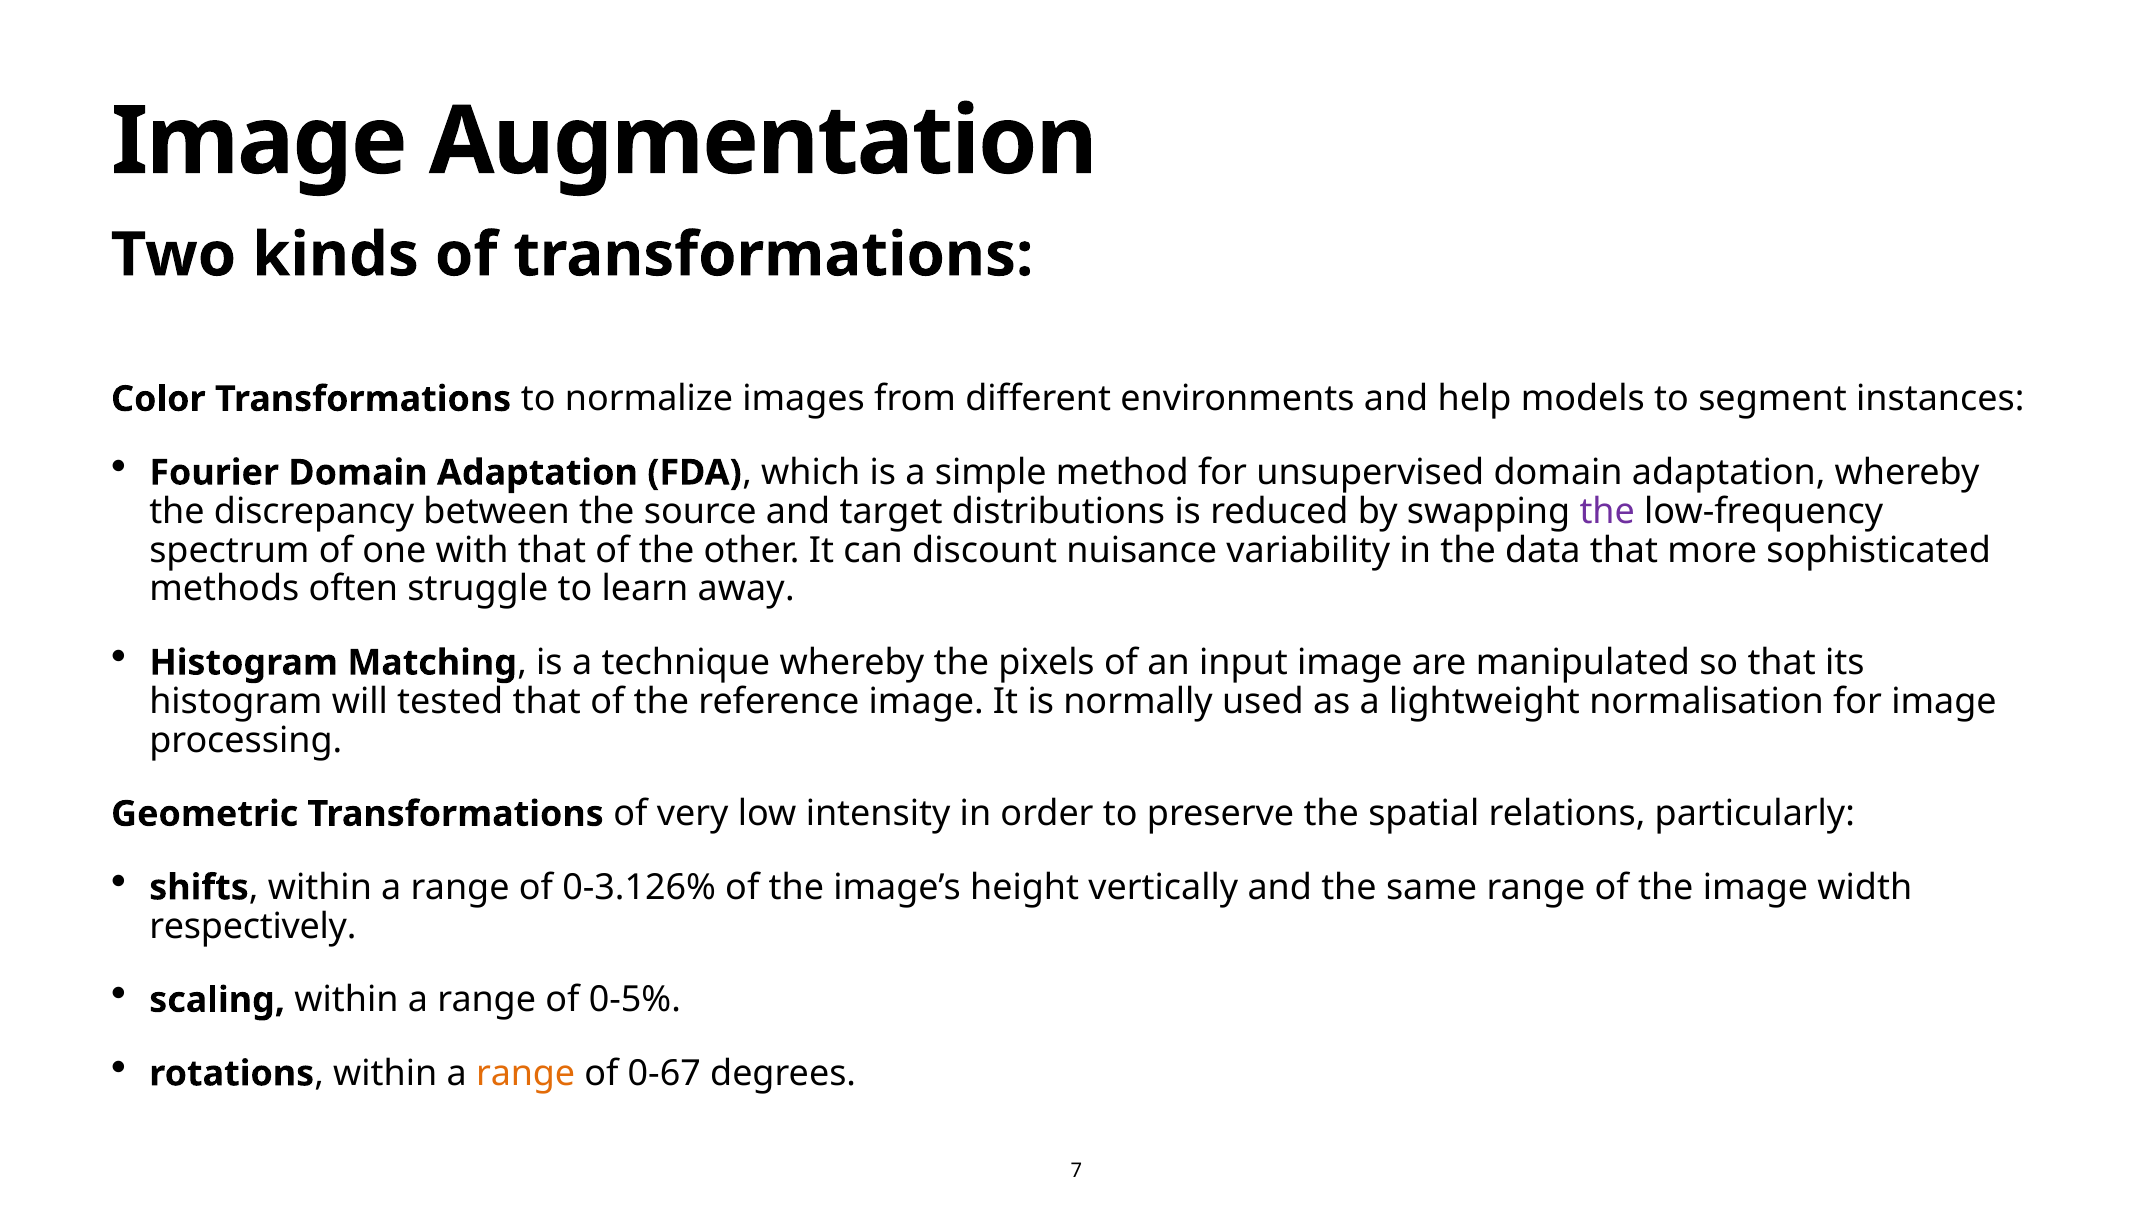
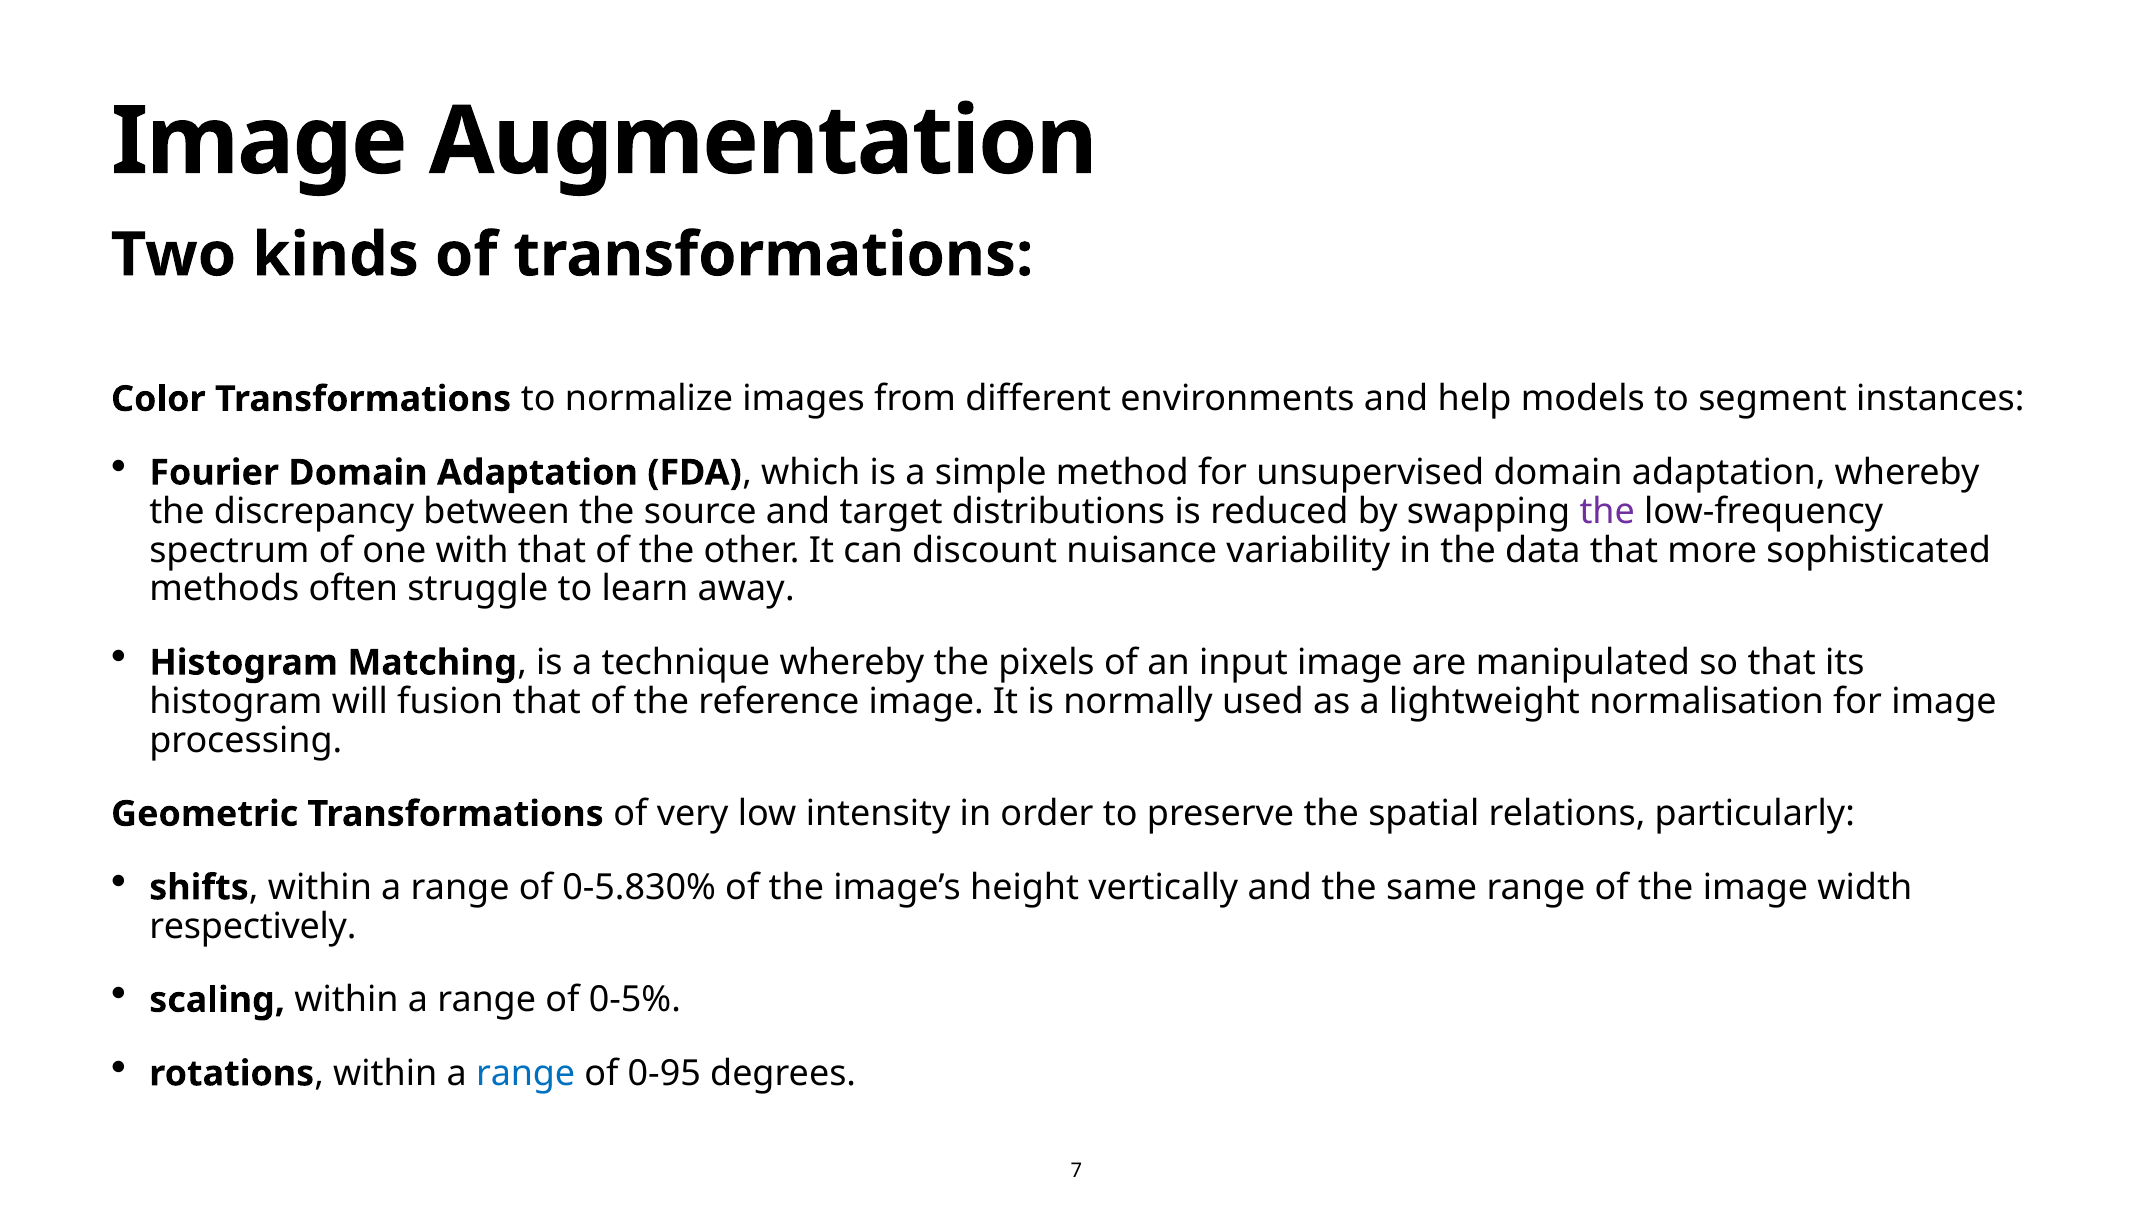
tested: tested -> fusion (450, 701)
0-3.126%: 0-3.126% -> 0-5.830% (639, 887)
range colour: orange -> blue (526, 1073)
0-67: 0-67 -> 0-95 (664, 1073)
